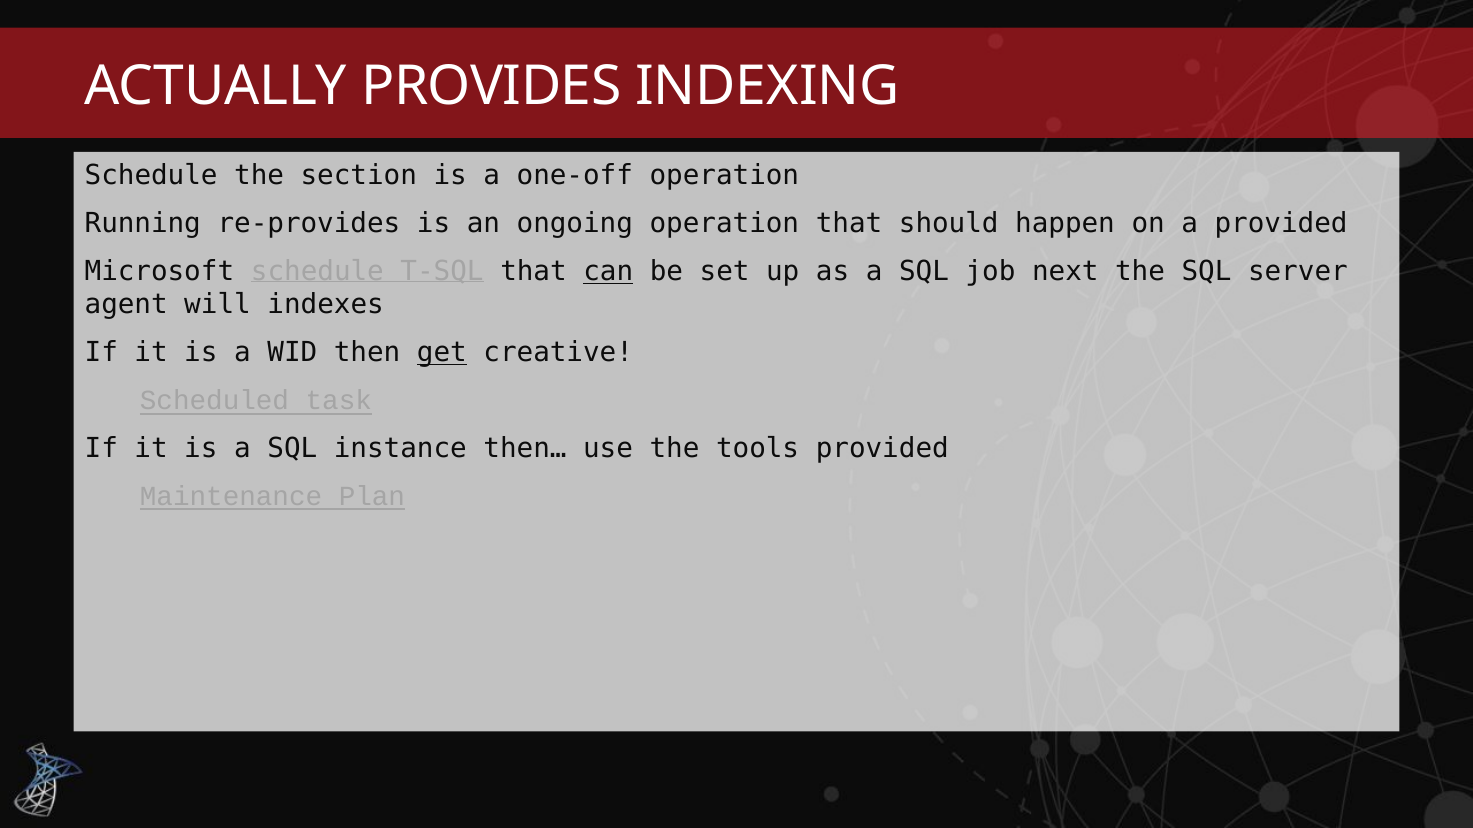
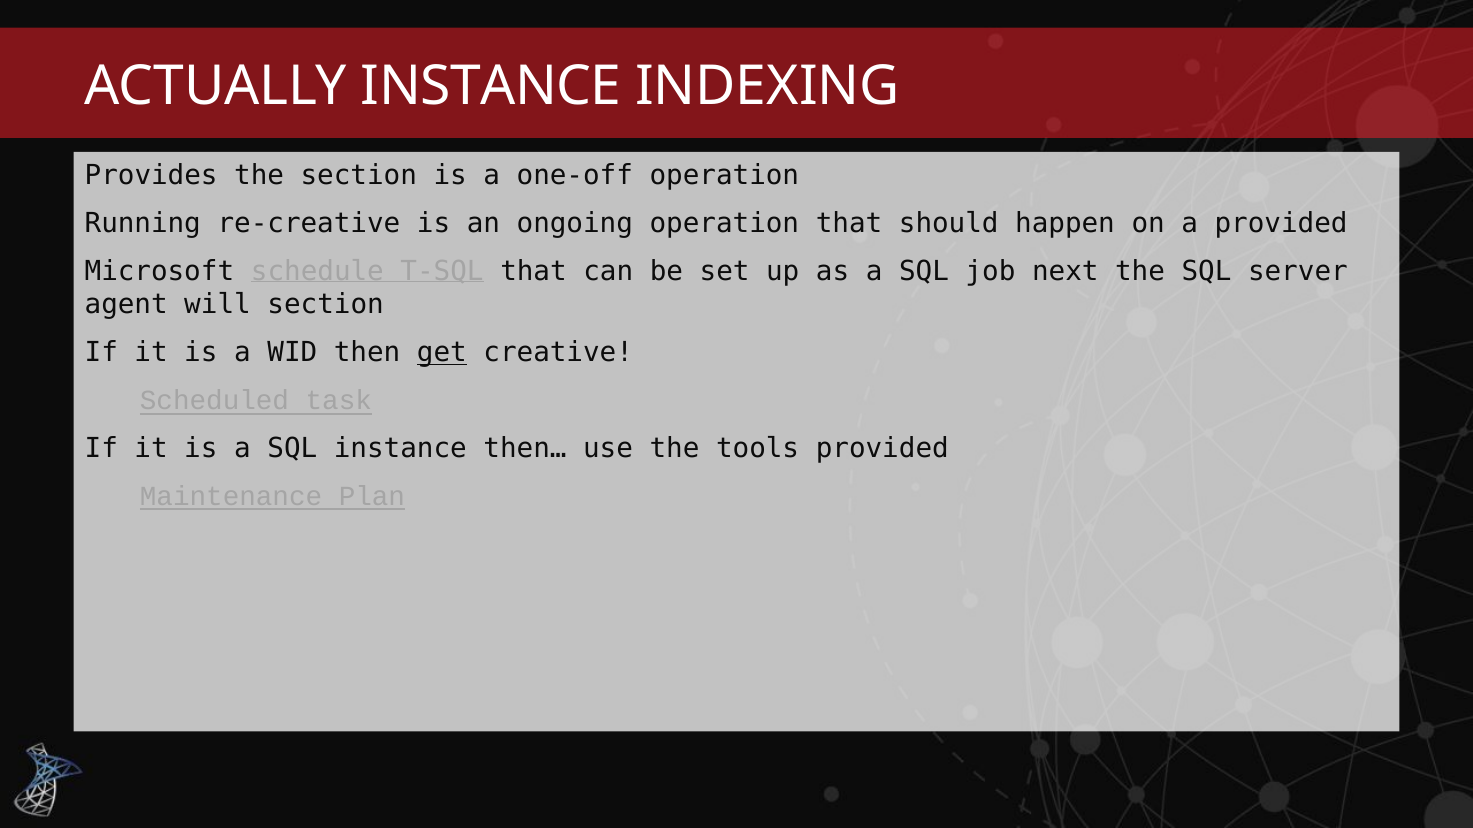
ACTUALLY PROVIDES: PROVIDES -> INSTANCE (491, 87)
Schedule: Schedule -> Provides (151, 176)
re-provides: re-provides -> re-creative (309, 224)
can underline: present -> none (608, 272)
will indexes: indexes -> section (326, 305)
